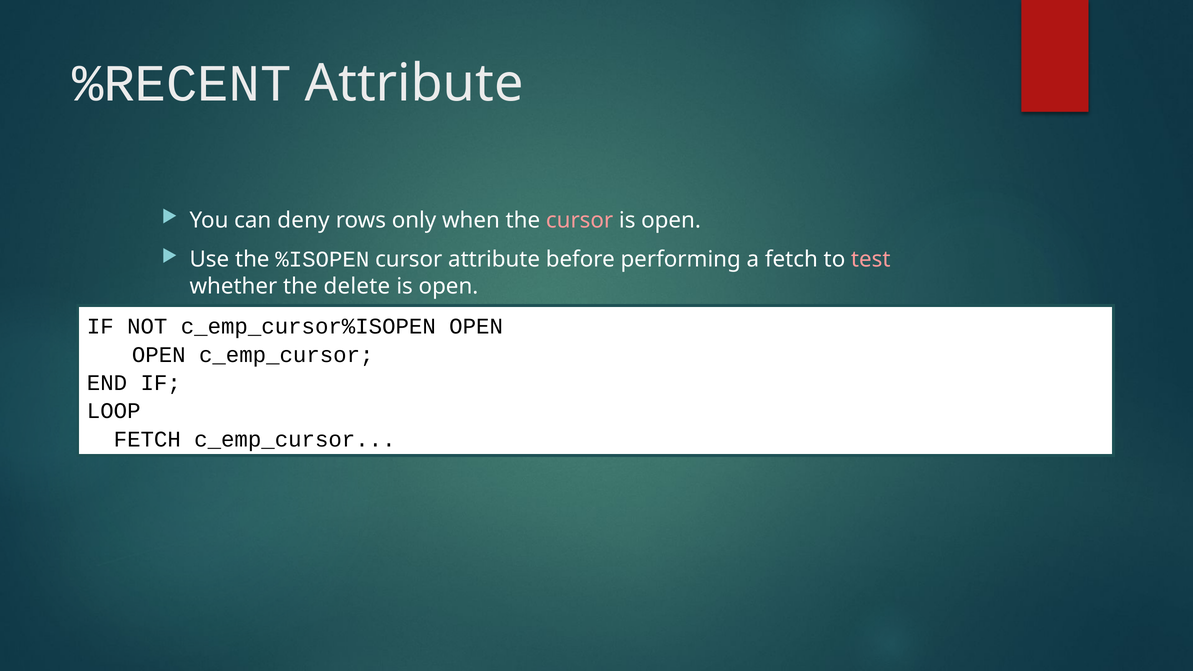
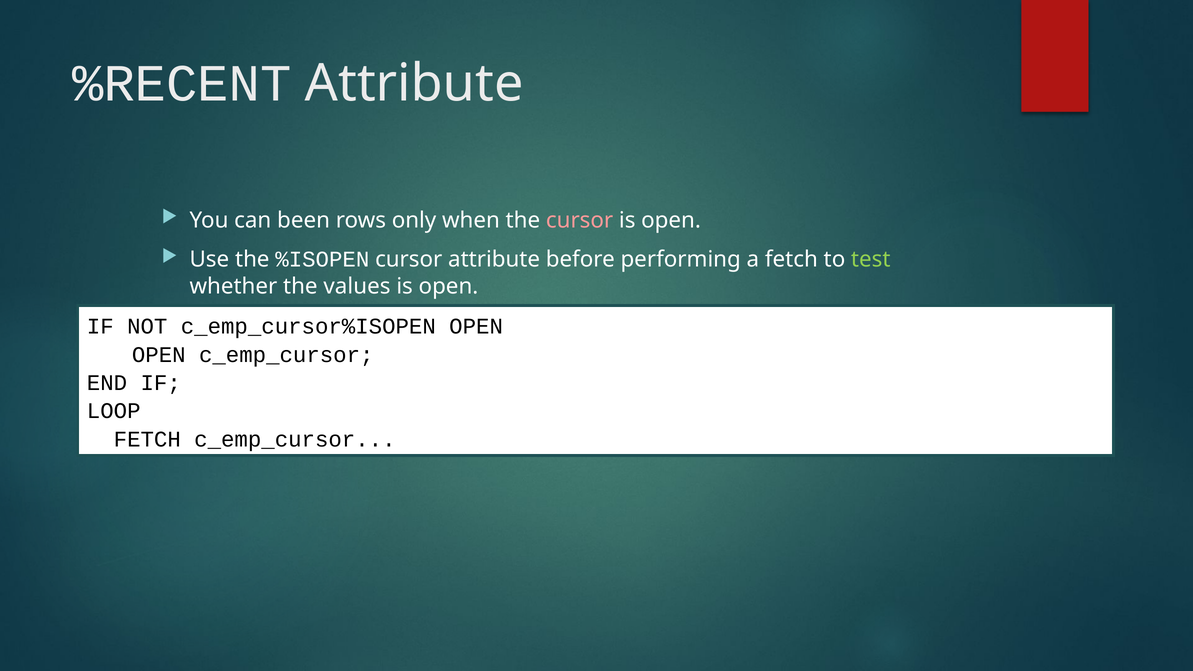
deny: deny -> been (304, 220)
test colour: pink -> light green (871, 260)
delete: delete -> values (357, 286)
